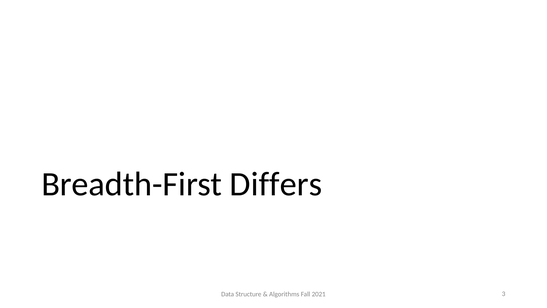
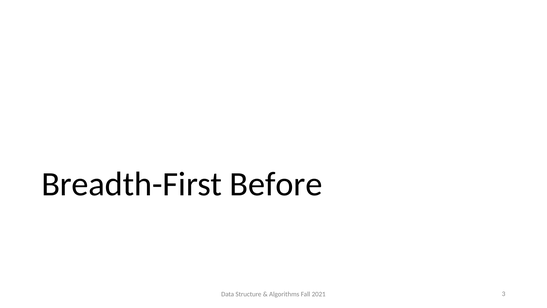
Differs: Differs -> Before (276, 184)
